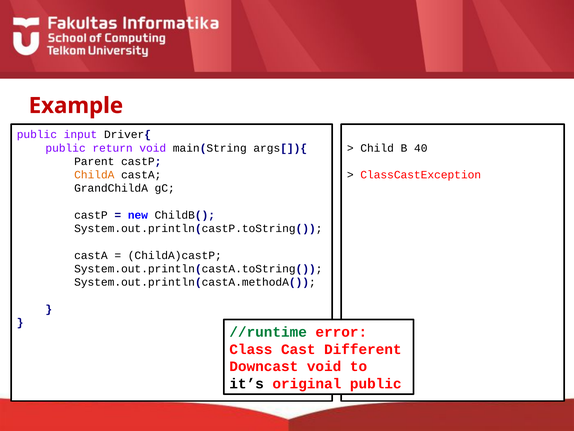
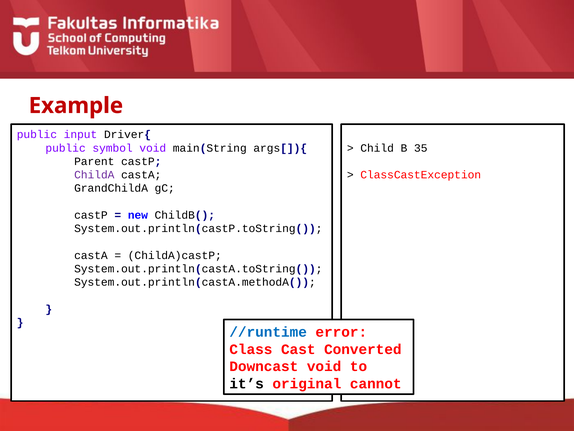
return: return -> symbol (113, 148)
40: 40 -> 35 (421, 148)
ChildA colour: orange -> purple (94, 175)
//runtime colour: green -> blue (268, 332)
Different: Different -> Converted (363, 349)
original public: public -> cannot (376, 383)
